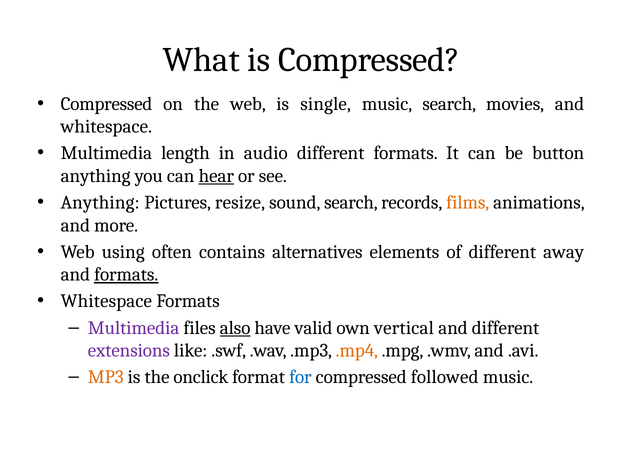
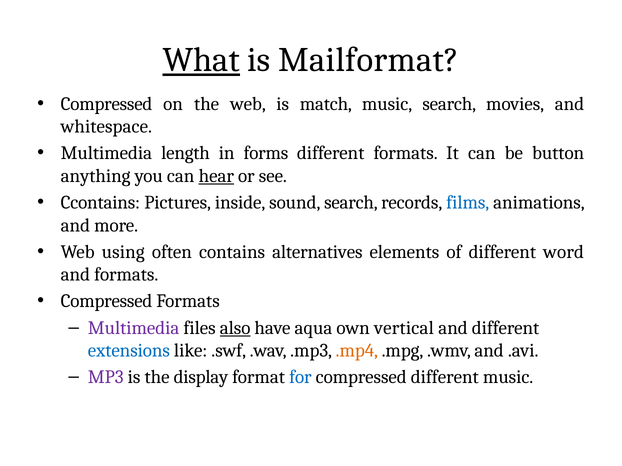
What underline: none -> present (201, 60)
is Compressed: Compressed -> Mailformat (369, 60)
single: single -> match (326, 104)
audio: audio -> forms (266, 153)
Anything: Anything -> Ccontains (100, 203)
resize: resize -> inside (240, 203)
films colour: orange -> blue (468, 203)
away: away -> word (564, 252)
formats underline: present -> none (126, 275)
Whitespace: Whitespace -> Compressed (106, 302)
valid: valid -> aqua (313, 328)
extensions colour: purple -> blue (129, 351)
MP3 colour: orange -> purple (106, 378)
onclick: onclick -> display (201, 378)
compressed followed: followed -> different (445, 378)
